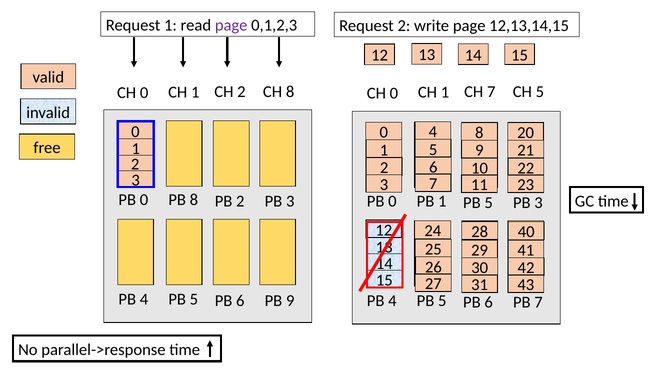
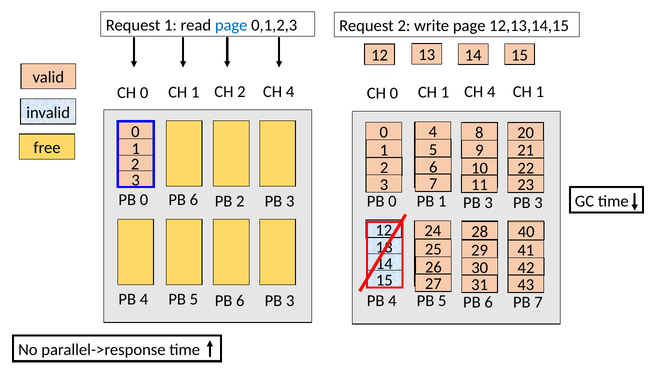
page colour: purple -> blue (231, 25)
2 CH 8: 8 -> 4 (290, 92)
1 CH 7: 7 -> 4 (491, 92)
5: 5 -> 1 (540, 92)
0 PB 8: 8 -> 6 (194, 200)
1 PB 5: 5 -> 3 (489, 203)
6 PB 9: 9 -> 3 (290, 301)
